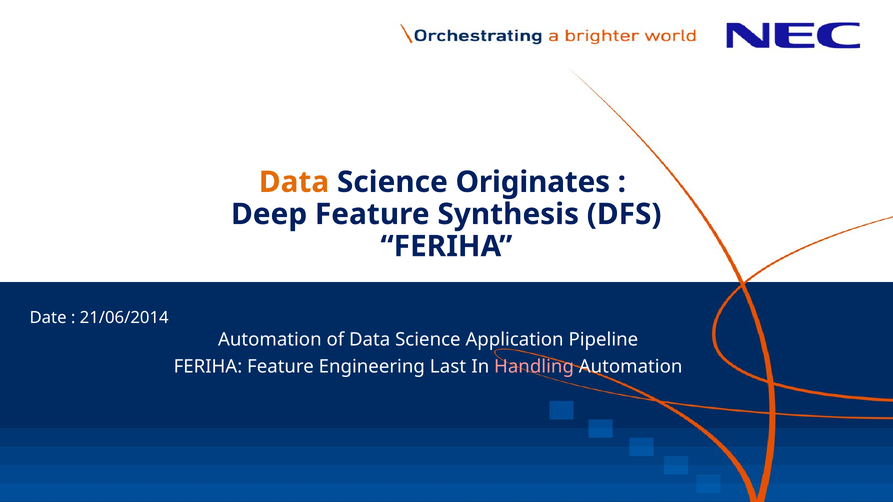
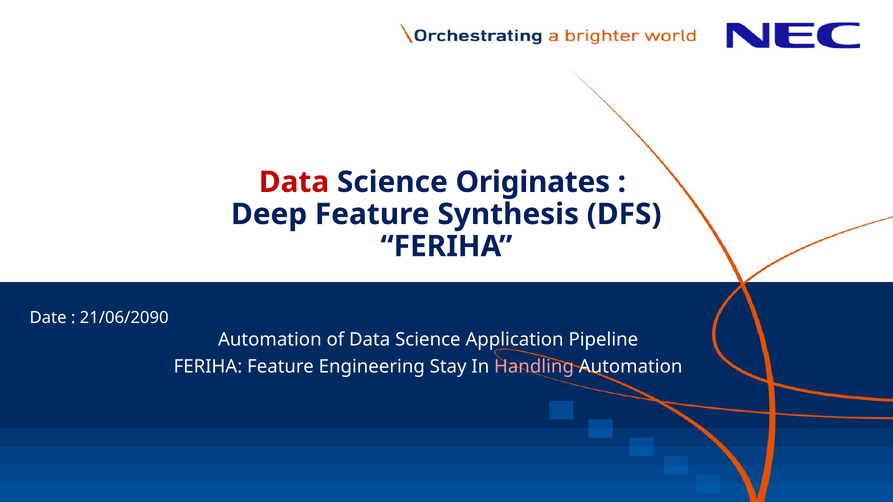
Data colour: orange -> red (294, 182)
21/06/2014: 21/06/2014 -> 21/06/2090 (124, 318)
Last: Last -> Stay (448, 367)
